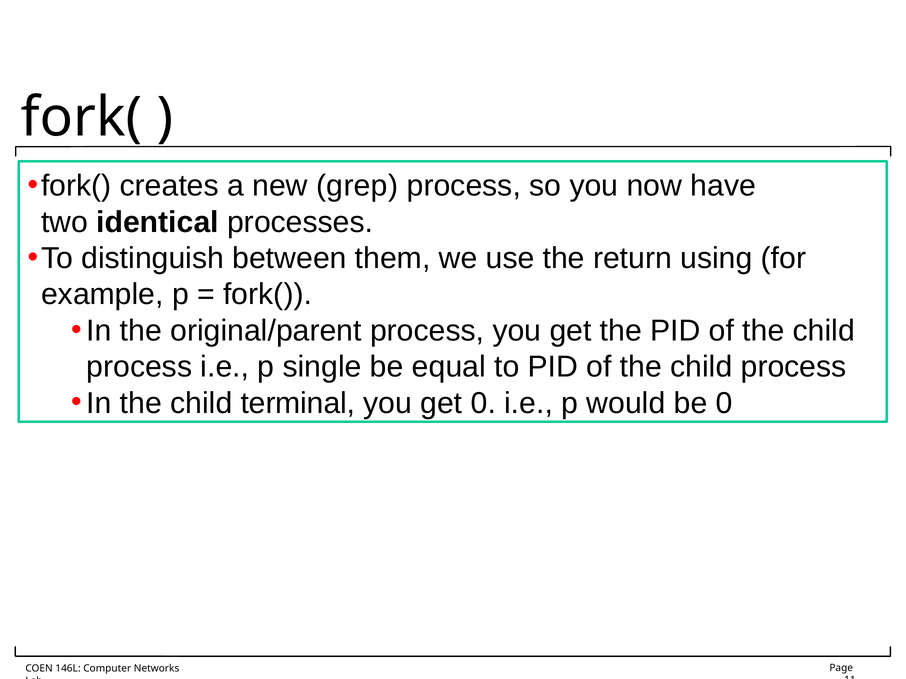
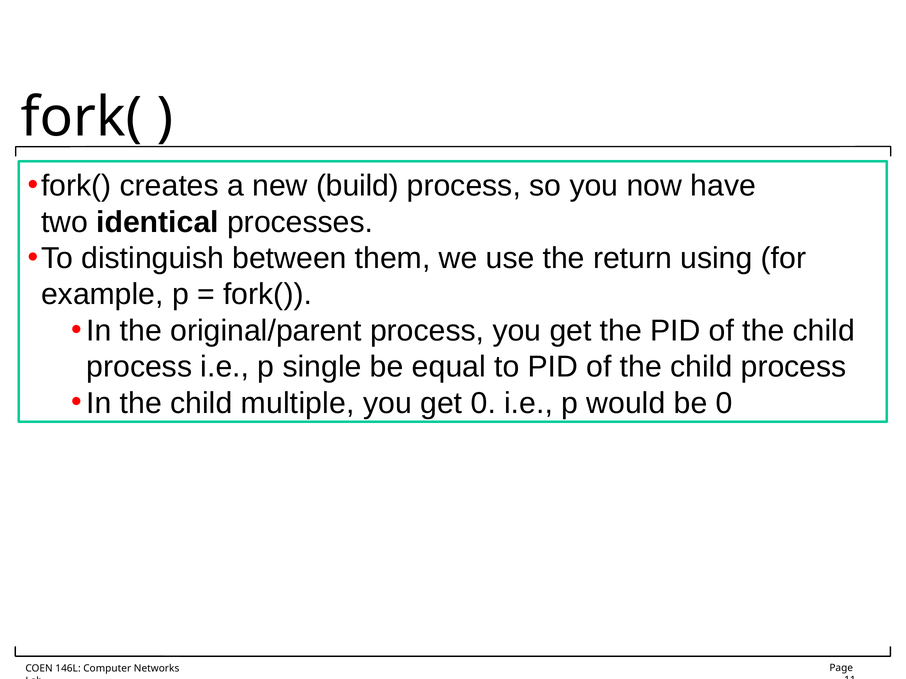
grep: grep -> build (357, 186)
terminal: terminal -> multiple (298, 403)
